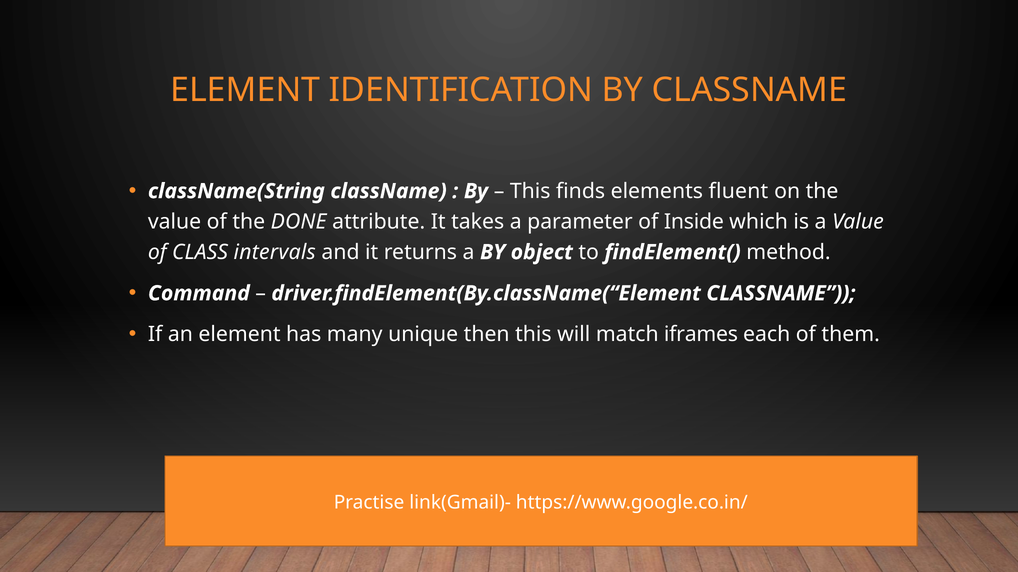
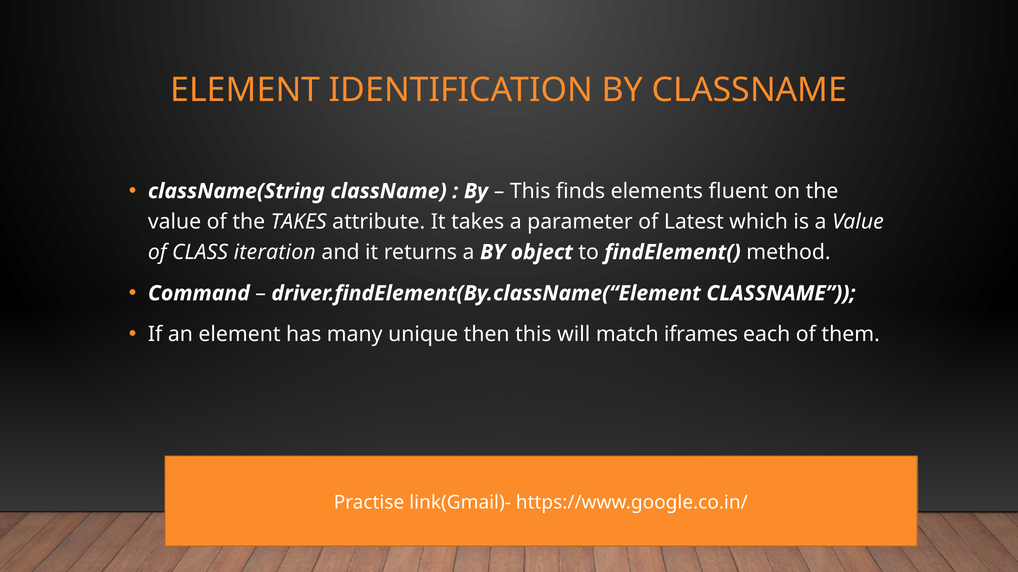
the DONE: DONE -> TAKES (299, 222)
Inside: Inside -> Latest (694, 222)
intervals: intervals -> iteration (275, 252)
